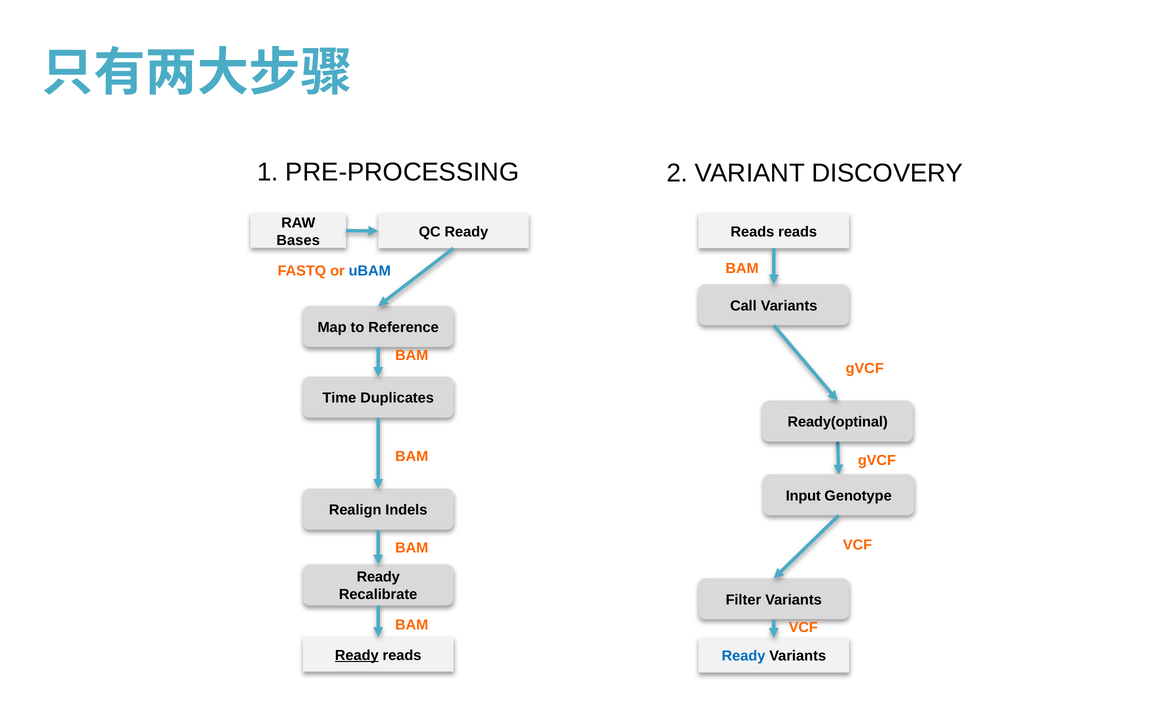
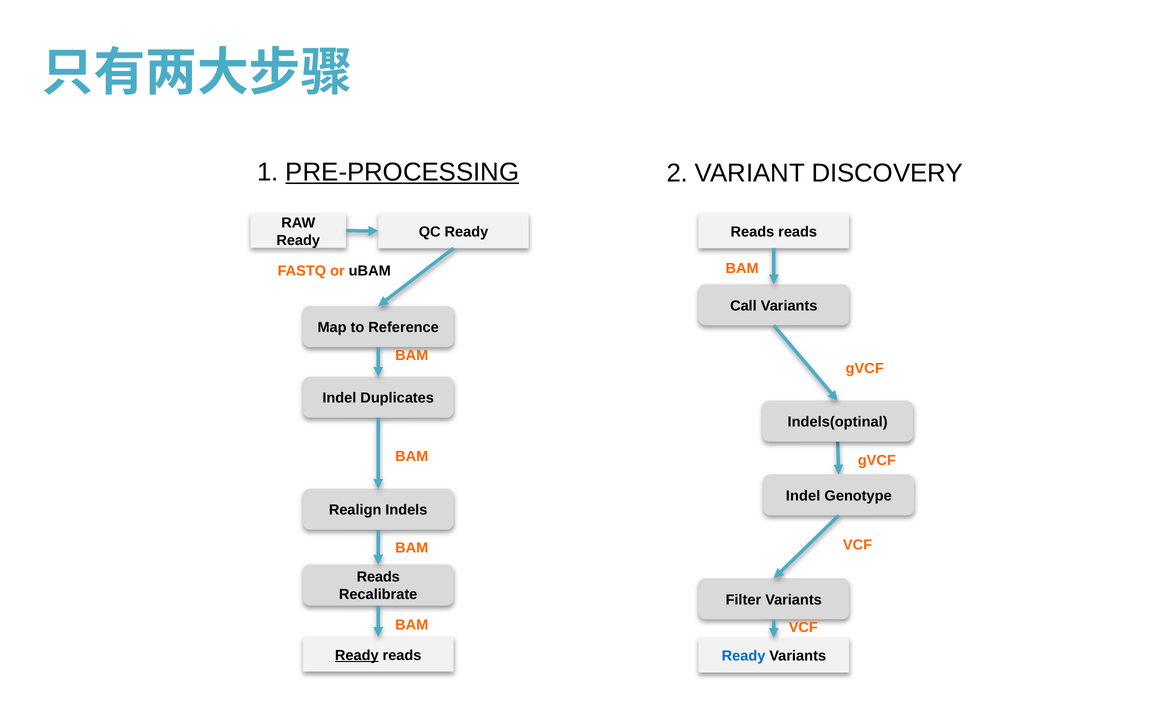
PRE-PROCESSING underline: none -> present (402, 172)
Bases: Bases -> Ready (298, 240)
uBAM colour: blue -> black (370, 271)
Time: Time -> Indel (339, 398)
Ready(optinal: Ready(optinal -> Indels(optinal (838, 422)
Input: Input -> Indel (803, 495)
Ready: Ready -> Reads (378, 577)
